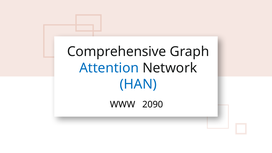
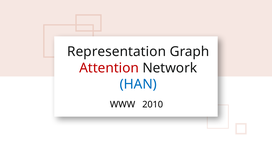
Comprehensive: Comprehensive -> Representation (117, 52)
Attention colour: blue -> red (109, 68)
2090: 2090 -> 2010 (153, 105)
